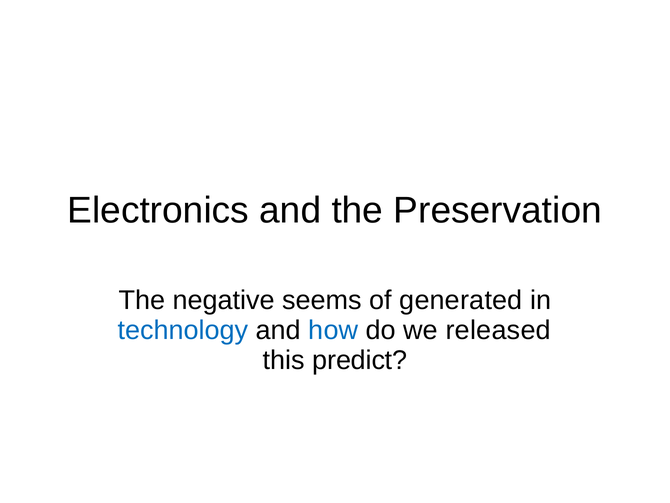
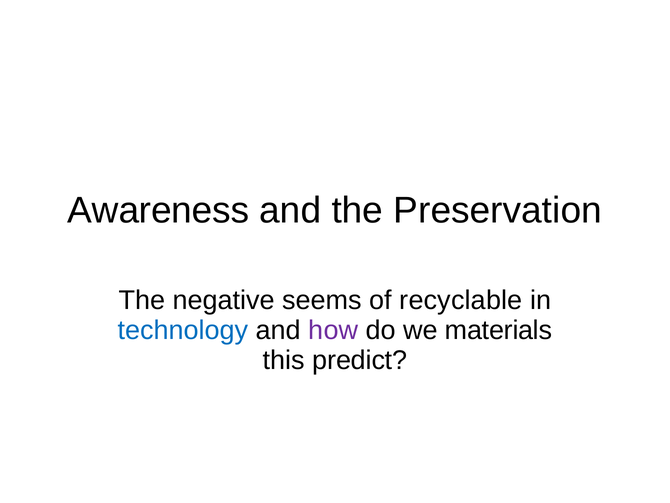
Electronics: Electronics -> Awareness (158, 210)
generated: generated -> recyclable (461, 300)
how colour: blue -> purple (333, 330)
released: released -> materials (499, 330)
